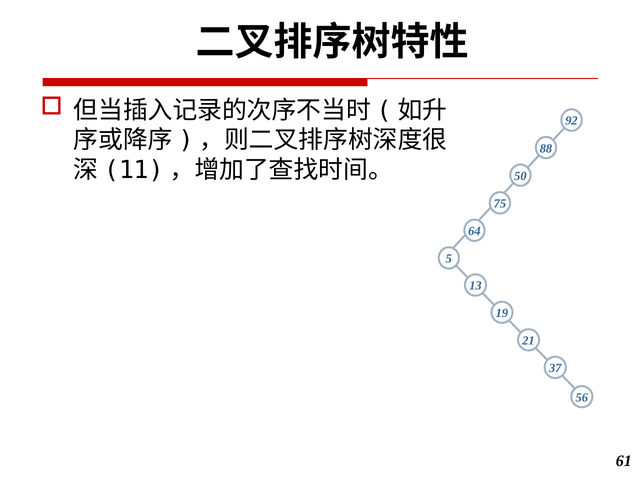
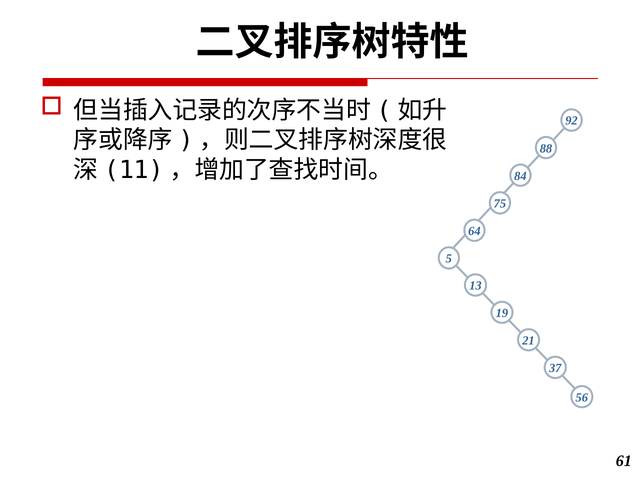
50: 50 -> 84 (520, 176)
